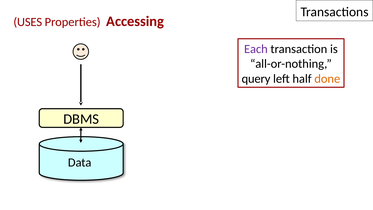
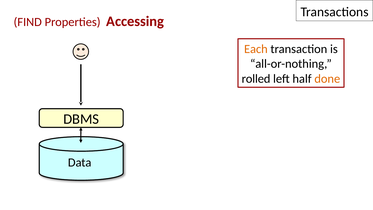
USES: USES -> FIND (28, 22)
Each colour: purple -> orange (256, 49)
query: query -> rolled (256, 79)
